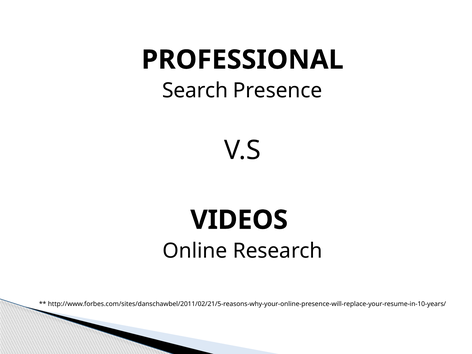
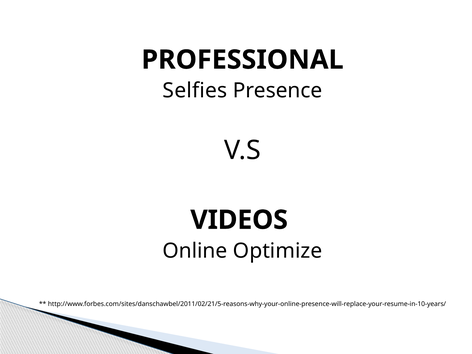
Search: Search -> Selfies (195, 91)
Research: Research -> Optimize (278, 251)
